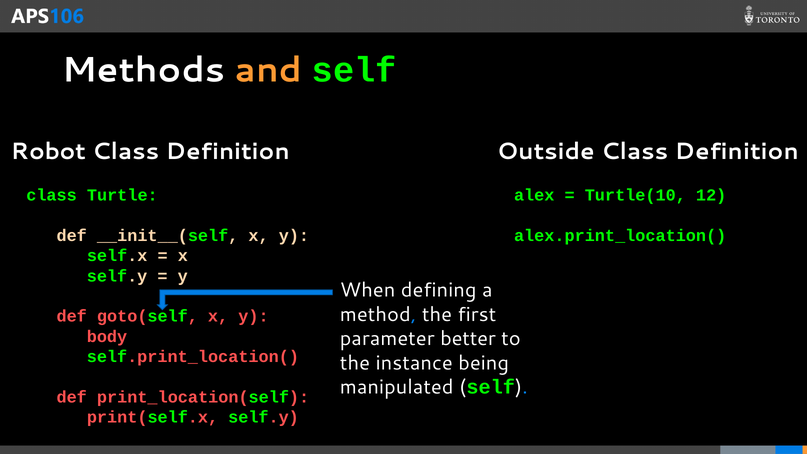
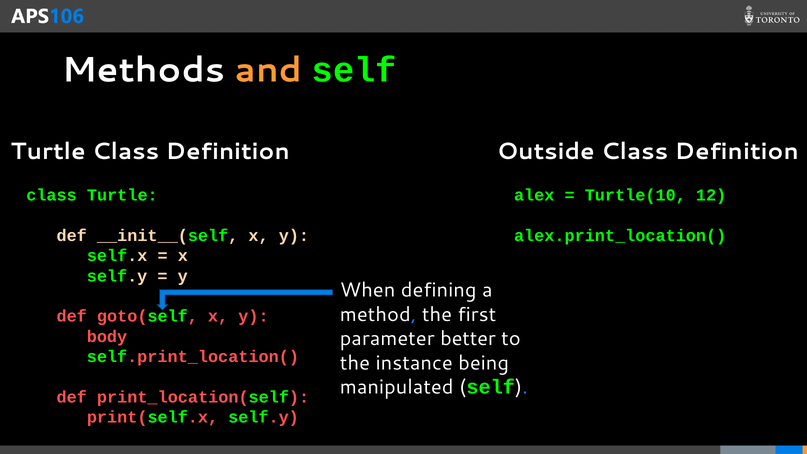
Robot: Robot -> Turtle (48, 152)
